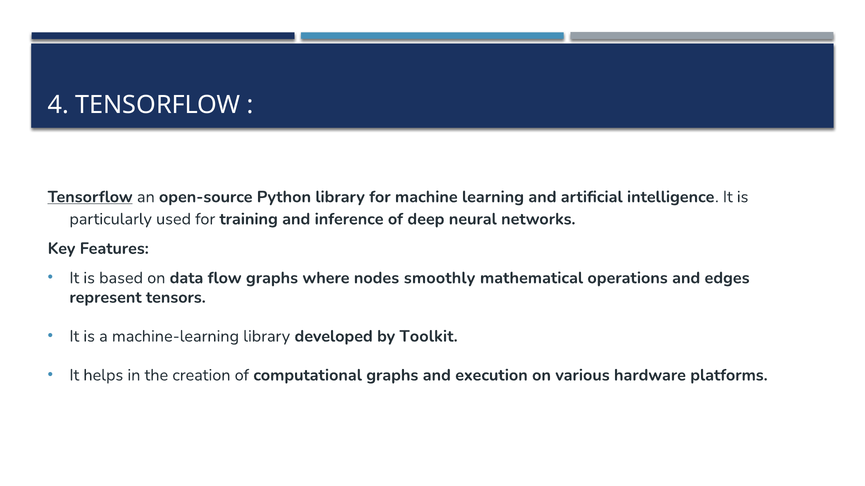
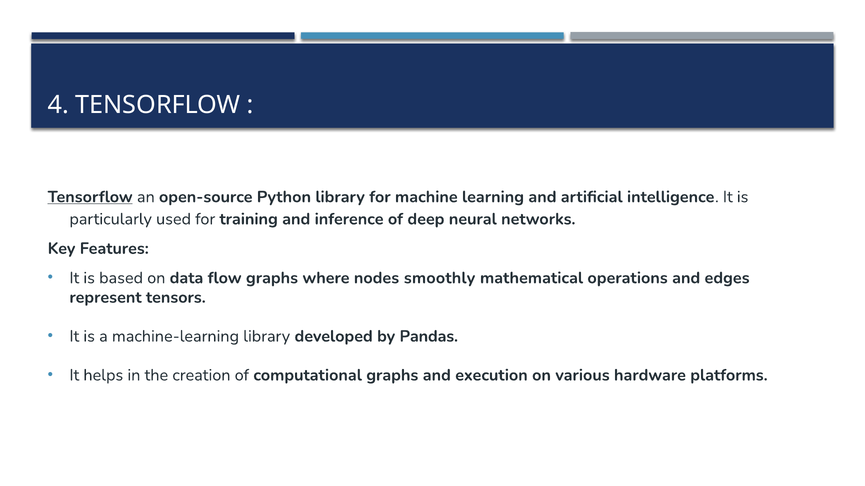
Toolkit: Toolkit -> Pandas (429, 337)
